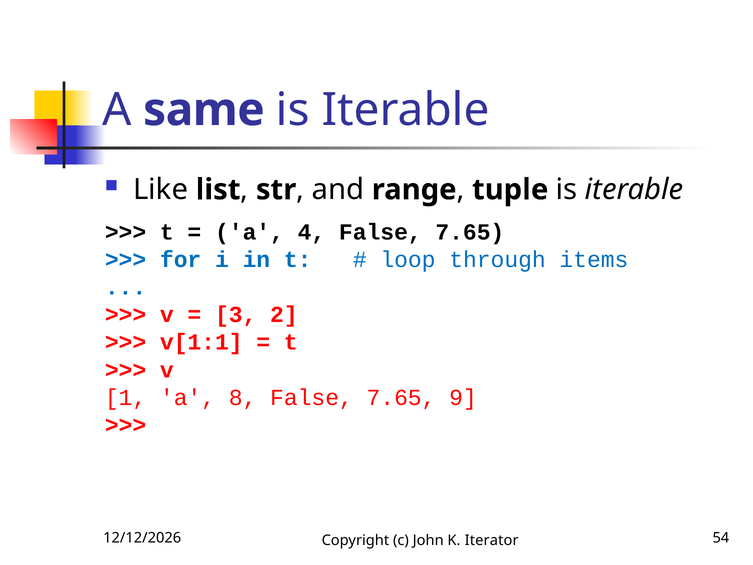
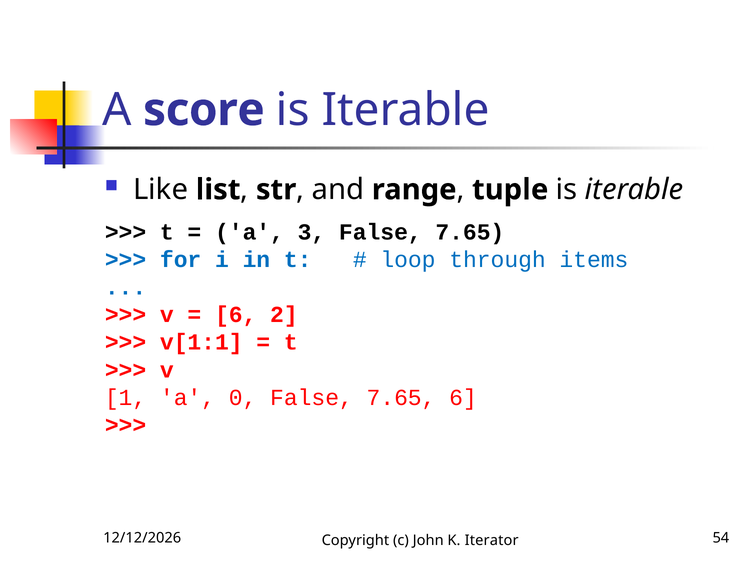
same: same -> score (204, 110)
4: 4 -> 3 (311, 232)
3: 3 -> 6 (236, 315)
8: 8 -> 0 (243, 397)
7.65 9: 9 -> 6 (463, 397)
